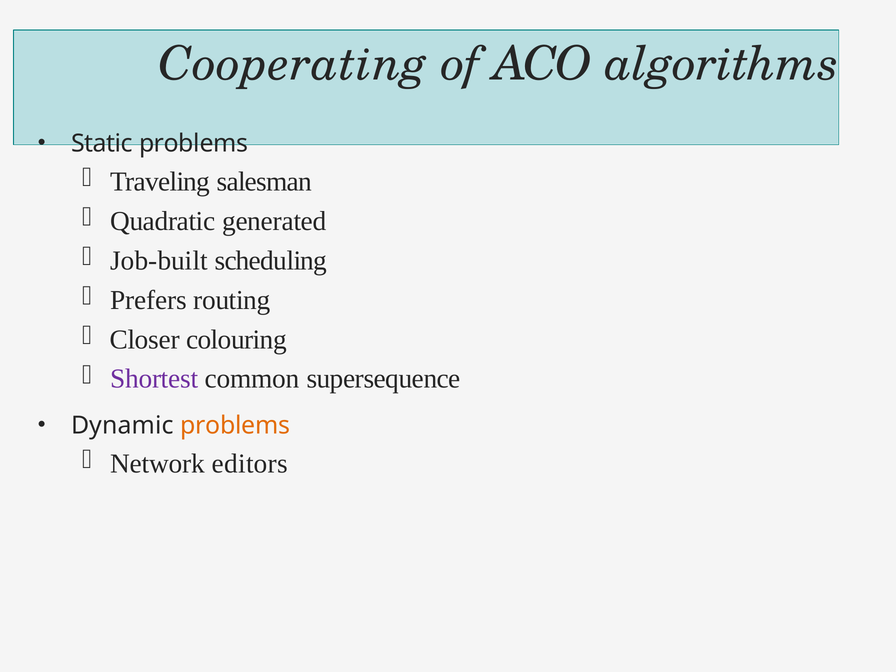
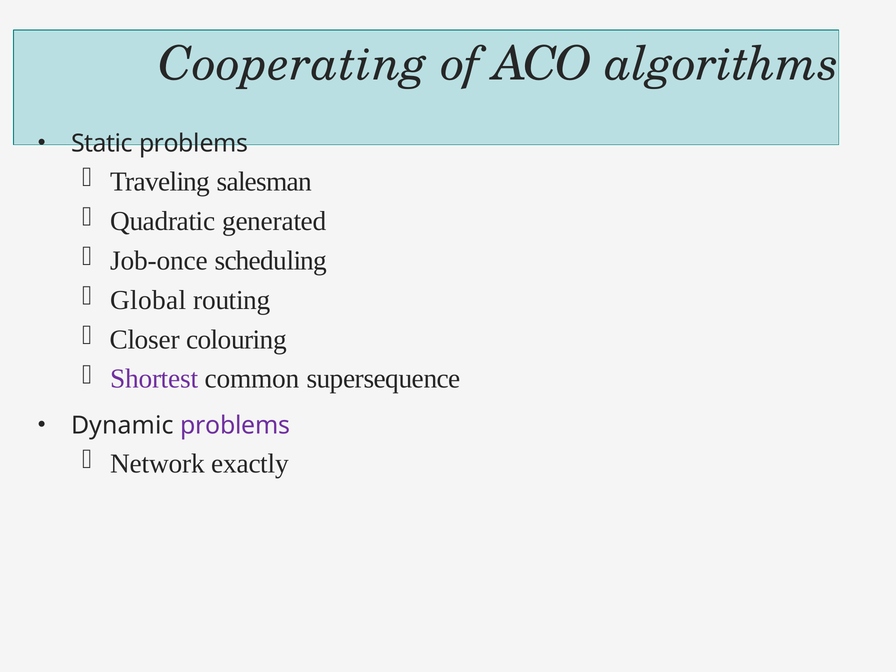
Job-built: Job-built -> Job-once (159, 261)
Prefers: Prefers -> Global (148, 300)
problems colour: orange -> purple (235, 425)
editors: editors -> exactly (250, 464)
